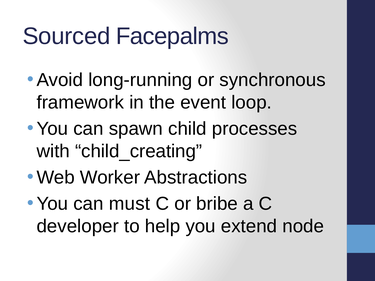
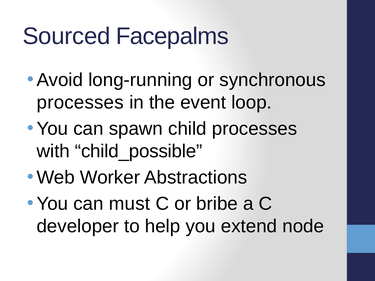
framework: framework -> processes (80, 103)
child_creating: child_creating -> child_possible (139, 151)
